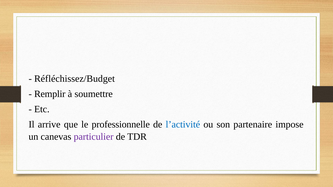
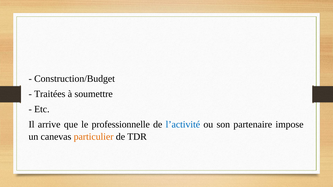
Réfléchissez/Budget: Réfléchissez/Budget -> Construction/Budget (75, 79)
Remplir: Remplir -> Traitées (50, 94)
particulier colour: purple -> orange (94, 137)
